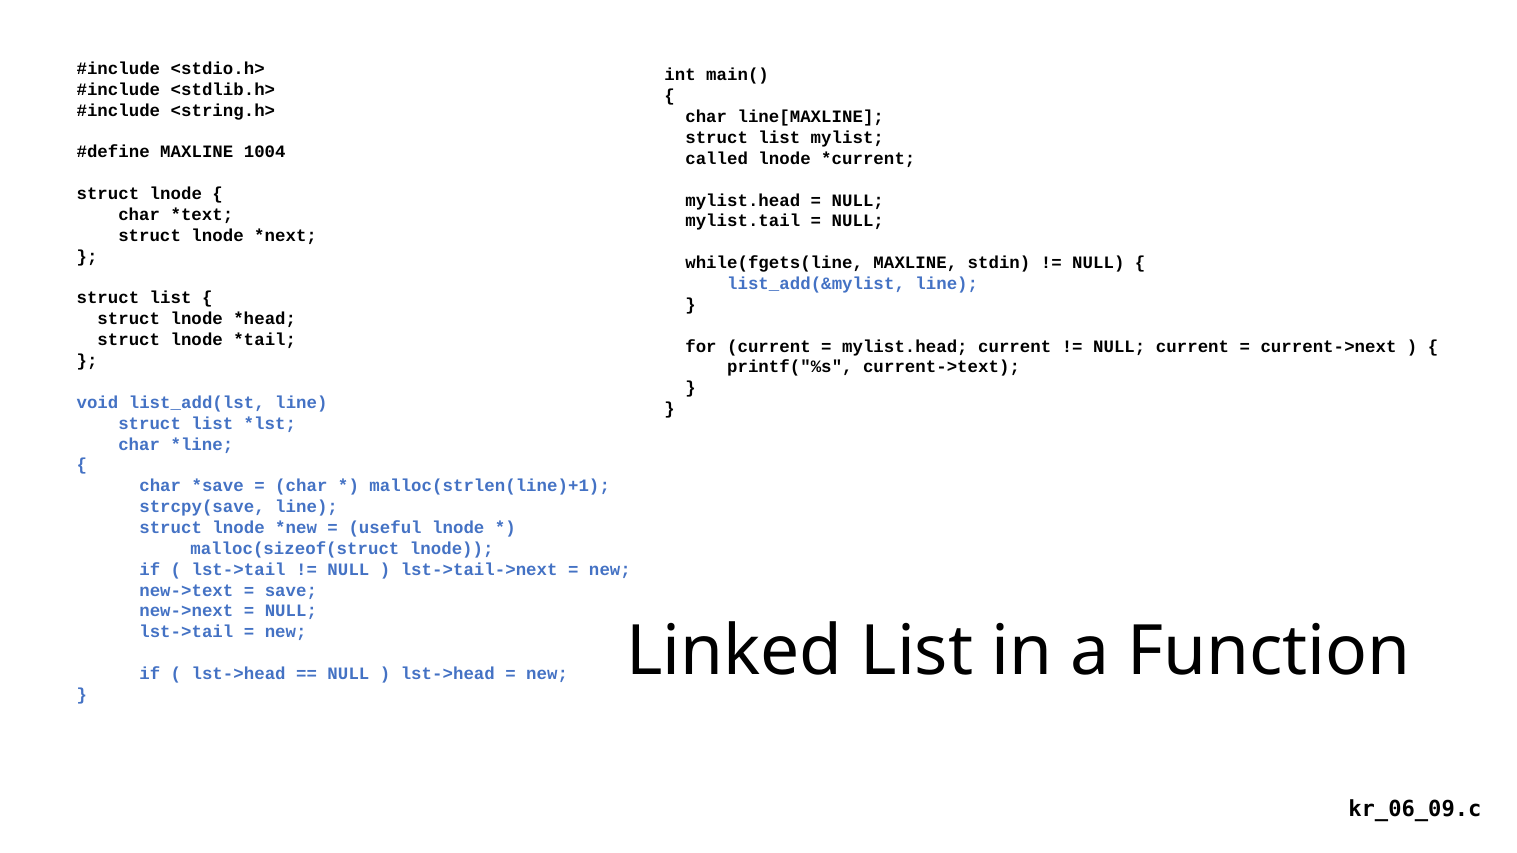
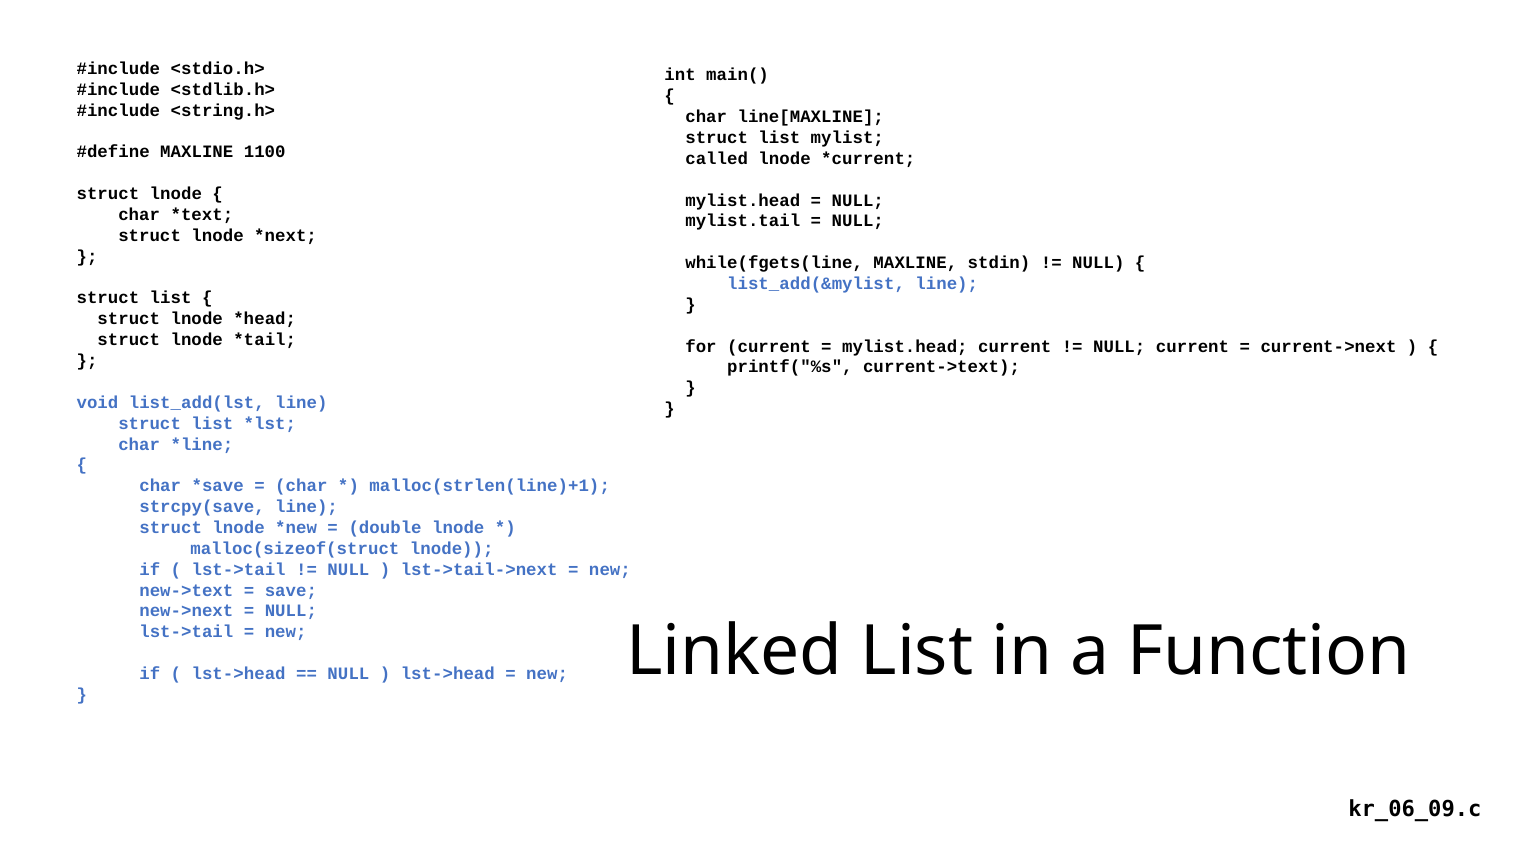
1004: 1004 -> 1100 (265, 152)
useful: useful -> double (385, 528)
